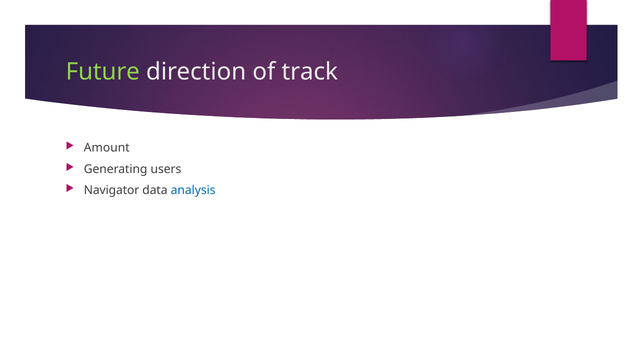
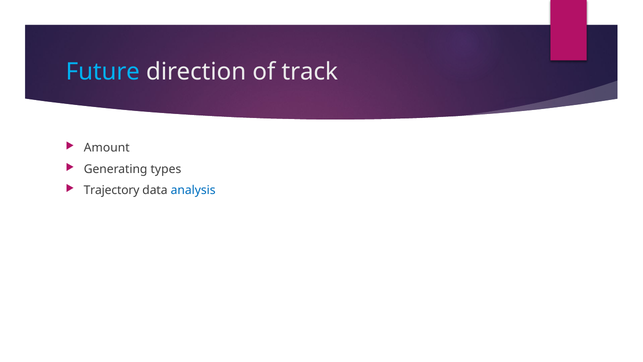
Future colour: light green -> light blue (103, 72)
users: users -> types (166, 169)
Navigator: Navigator -> Trajectory (112, 190)
